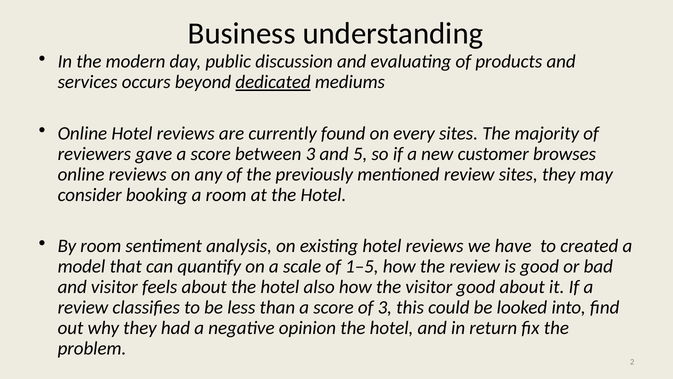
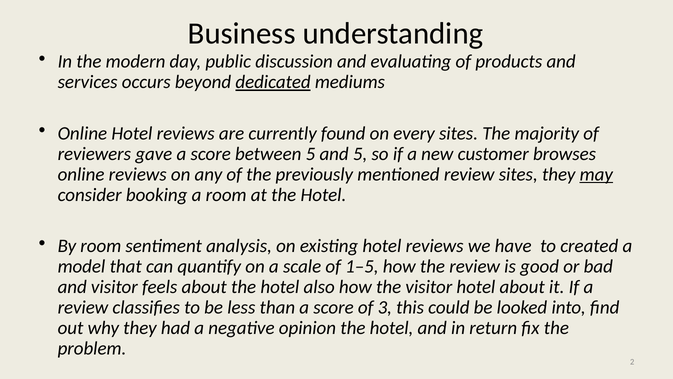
between 3: 3 -> 5 (310, 154)
may underline: none -> present (596, 174)
visitor good: good -> hotel (476, 287)
